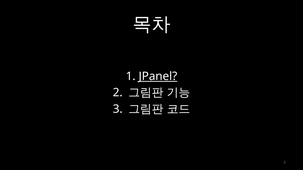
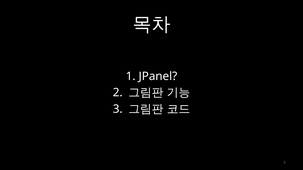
JPanel underline: present -> none (158, 77)
